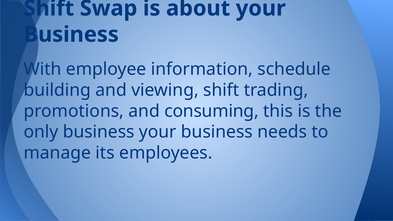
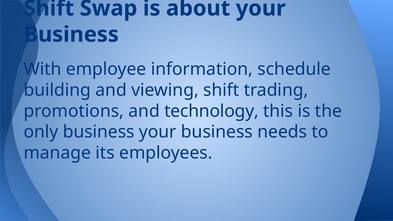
consuming: consuming -> technology (212, 111)
